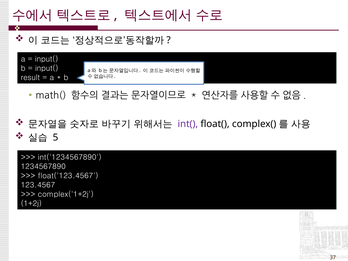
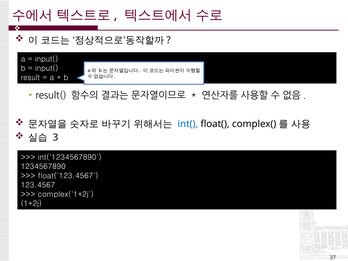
math(: math( -> result( (51, 95)
int( colour: purple -> blue (188, 124)
5: 5 -> 3 (56, 137)
